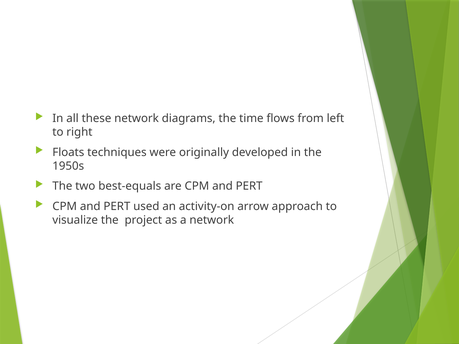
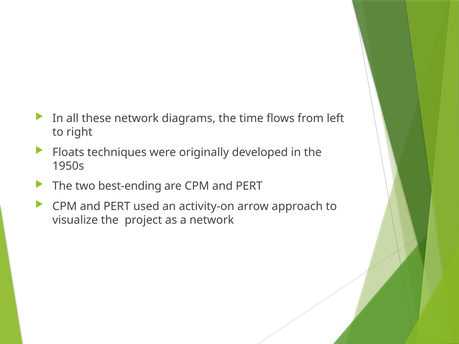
best-equals: best-equals -> best-ending (130, 186)
